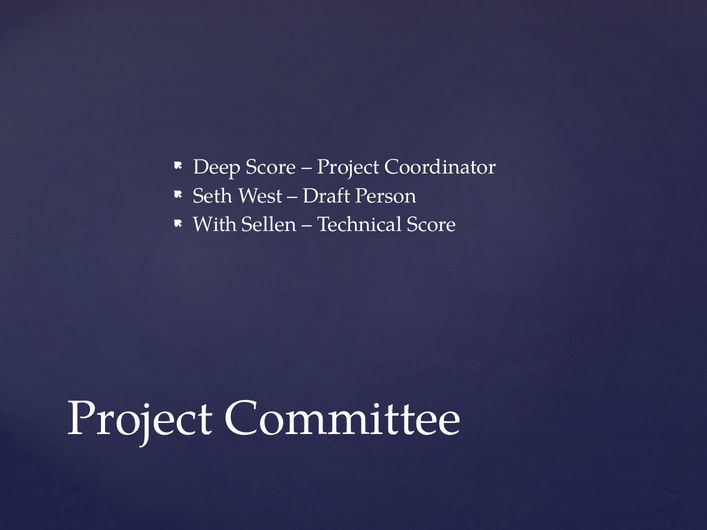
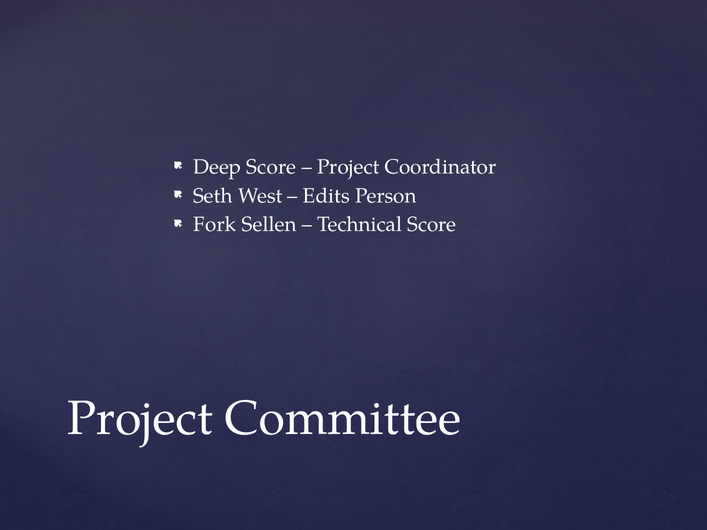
Draft: Draft -> Edits (327, 196)
With: With -> Fork (215, 225)
